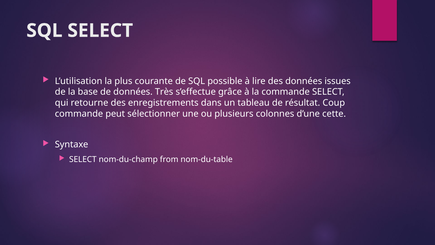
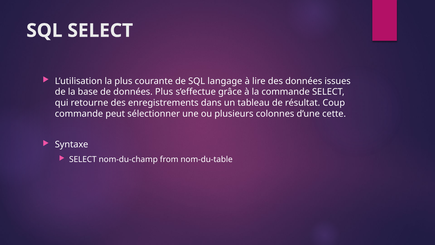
possible: possible -> langage (225, 81)
données Très: Très -> Plus (164, 92)
